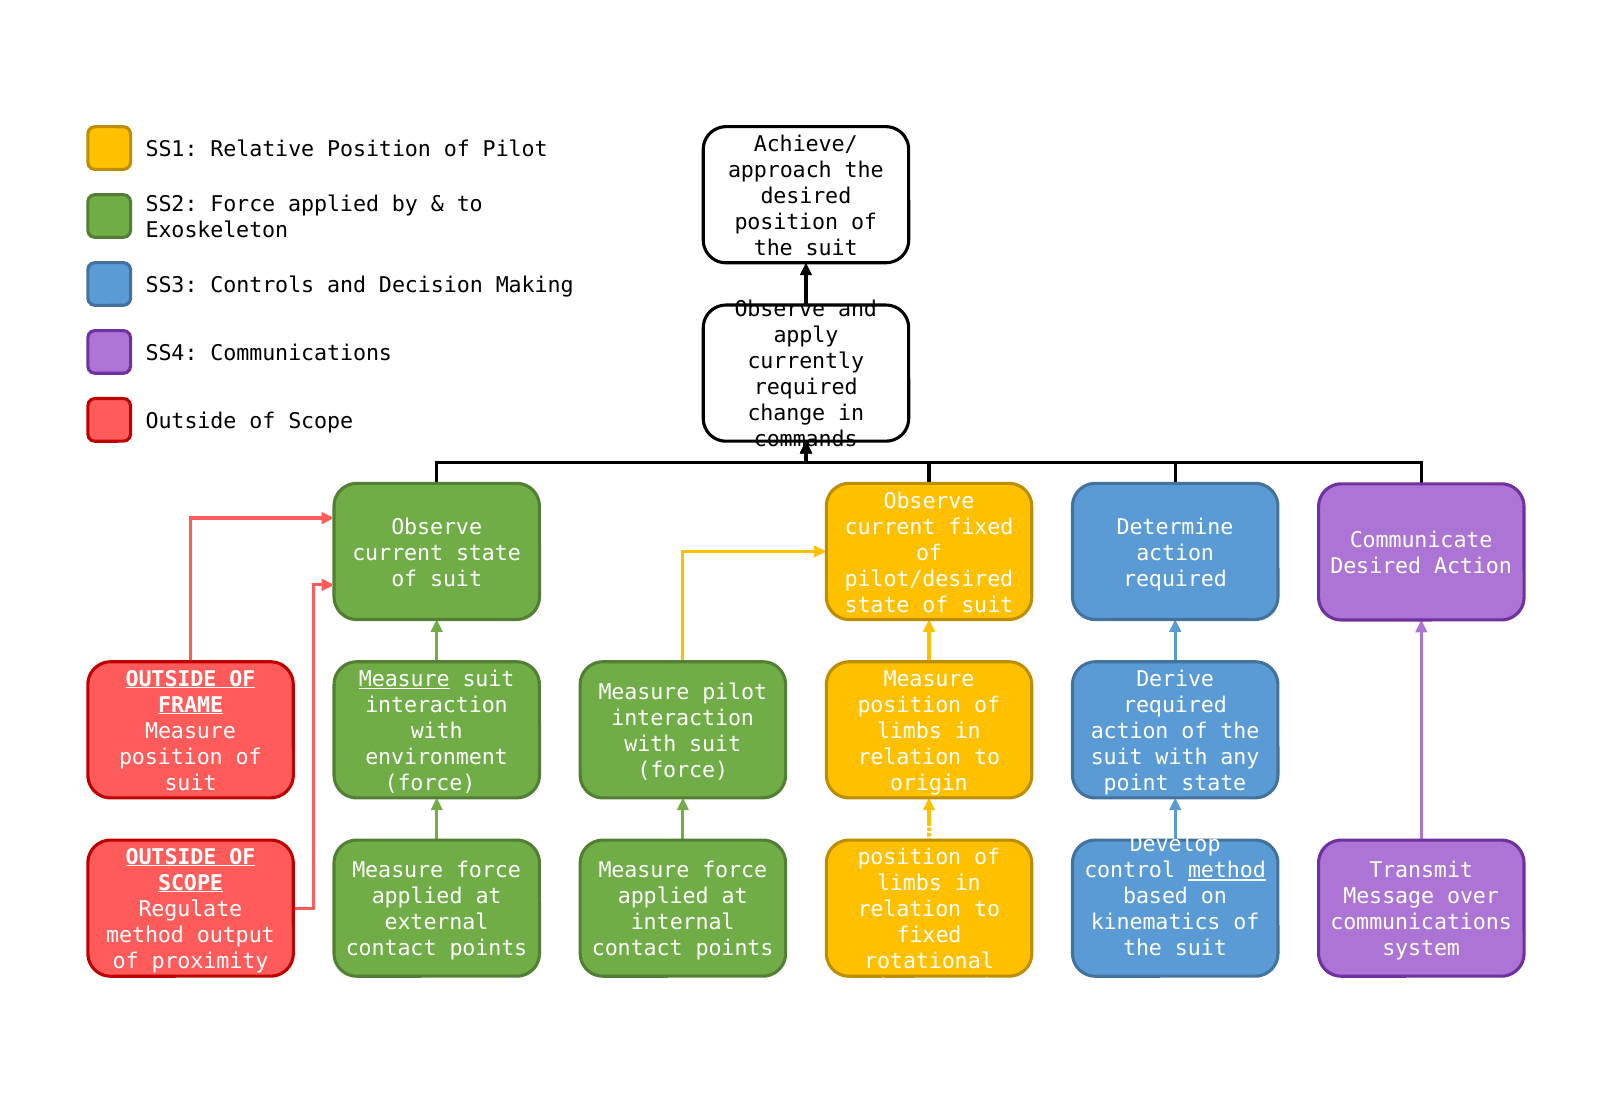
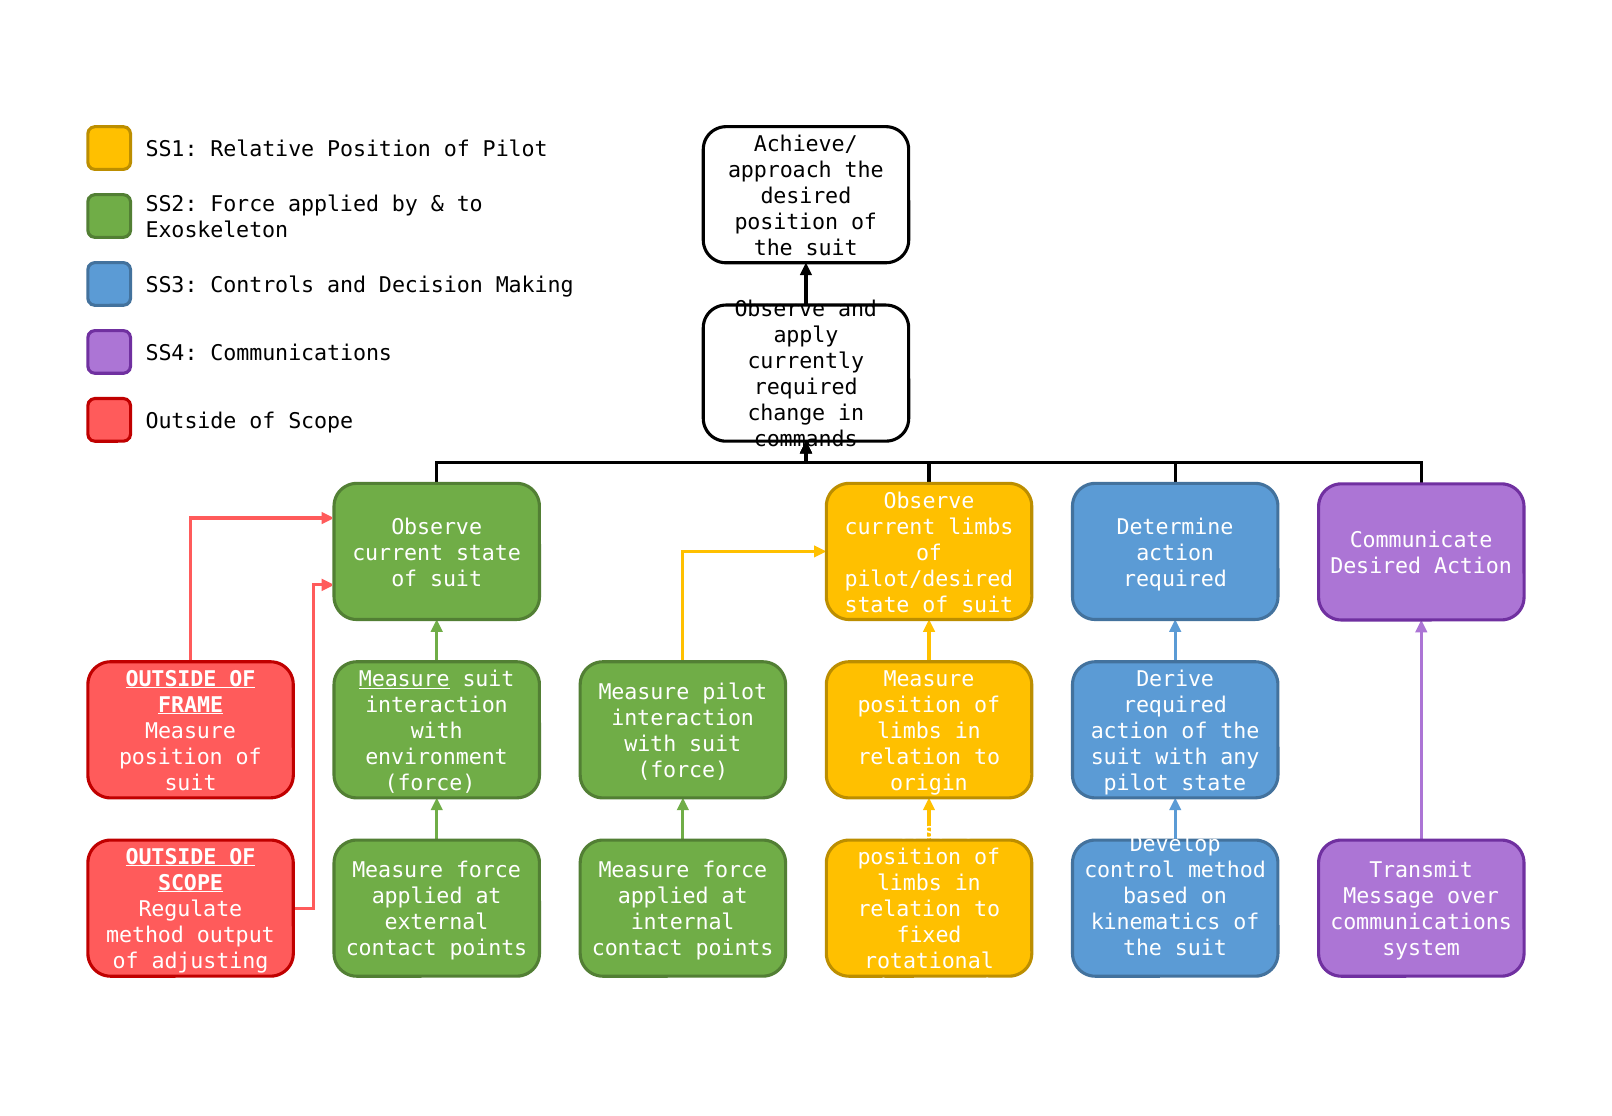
current fixed: fixed -> limbs (981, 527)
point: point -> pilot (1136, 783)
method underline: present -> none (1227, 871)
proximity: proximity -> adjusting (210, 962)
